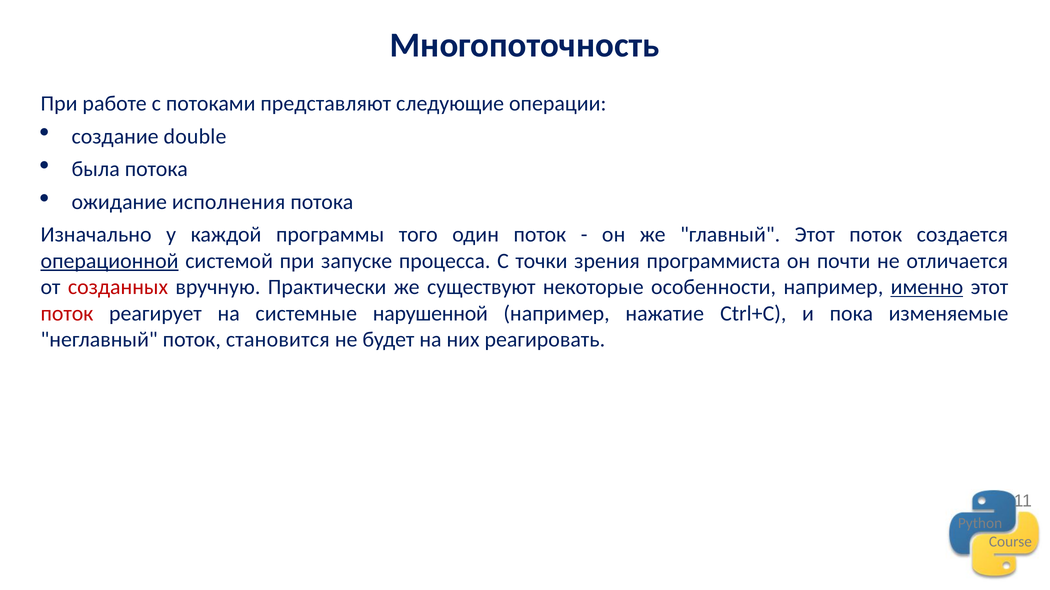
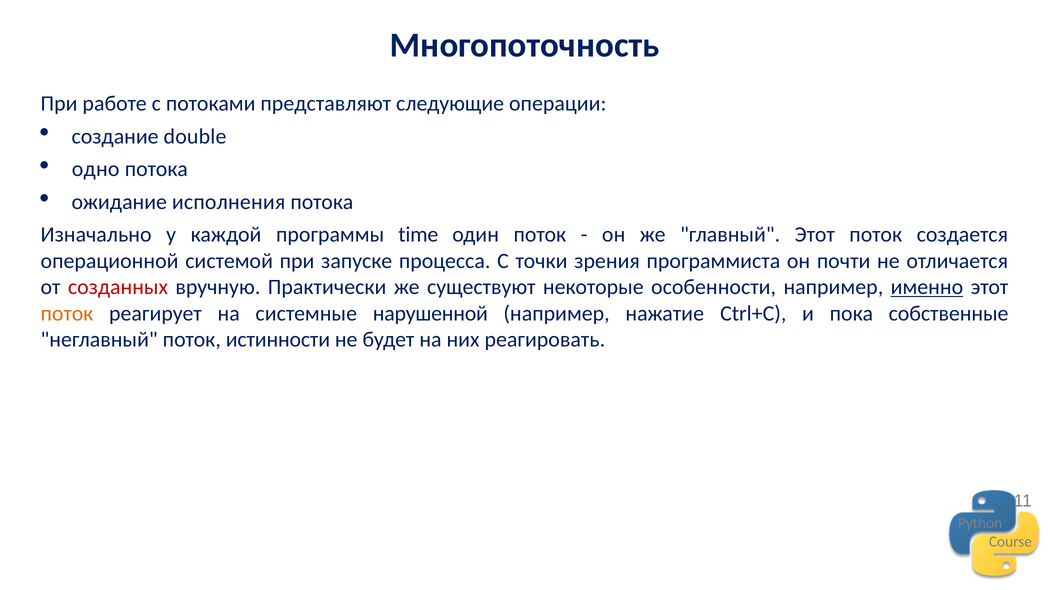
была: была -> одно (96, 169)
того: того -> time (418, 235)
операционной underline: present -> none (110, 261)
поток colour: red -> orange (67, 314)
изменяемые: изменяемые -> собственные (949, 314)
становится: становится -> истинности (278, 340)
